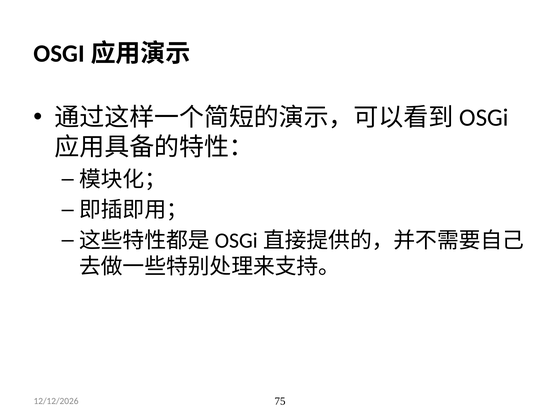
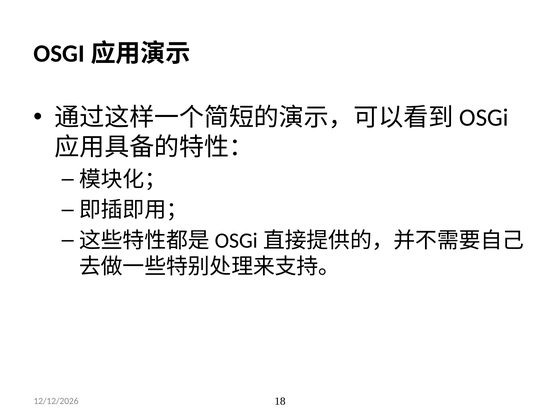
75: 75 -> 18 (280, 401)
